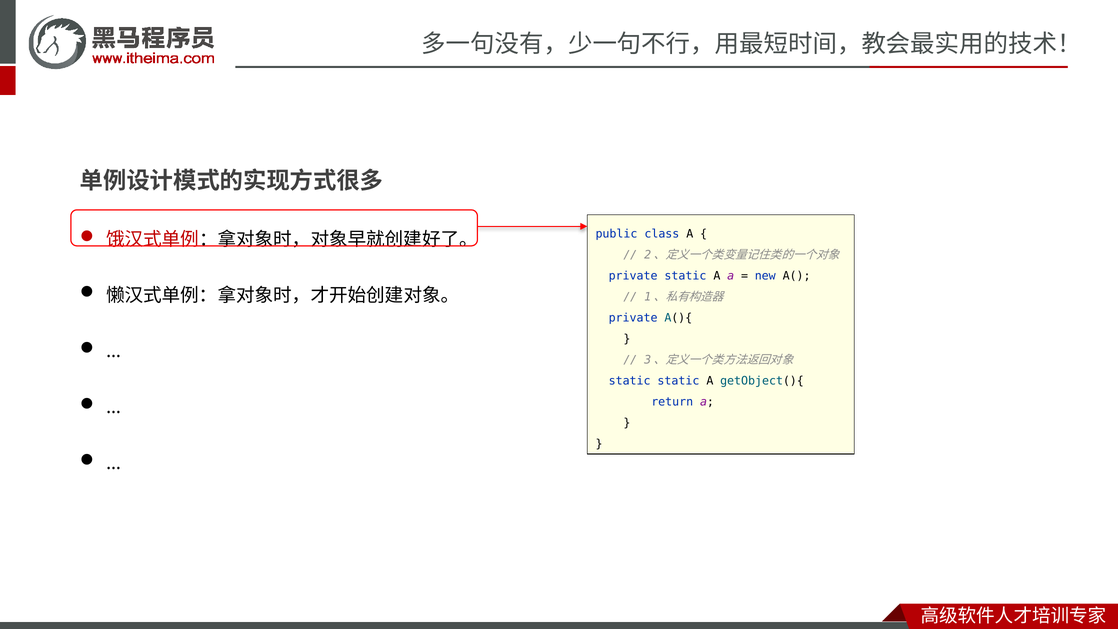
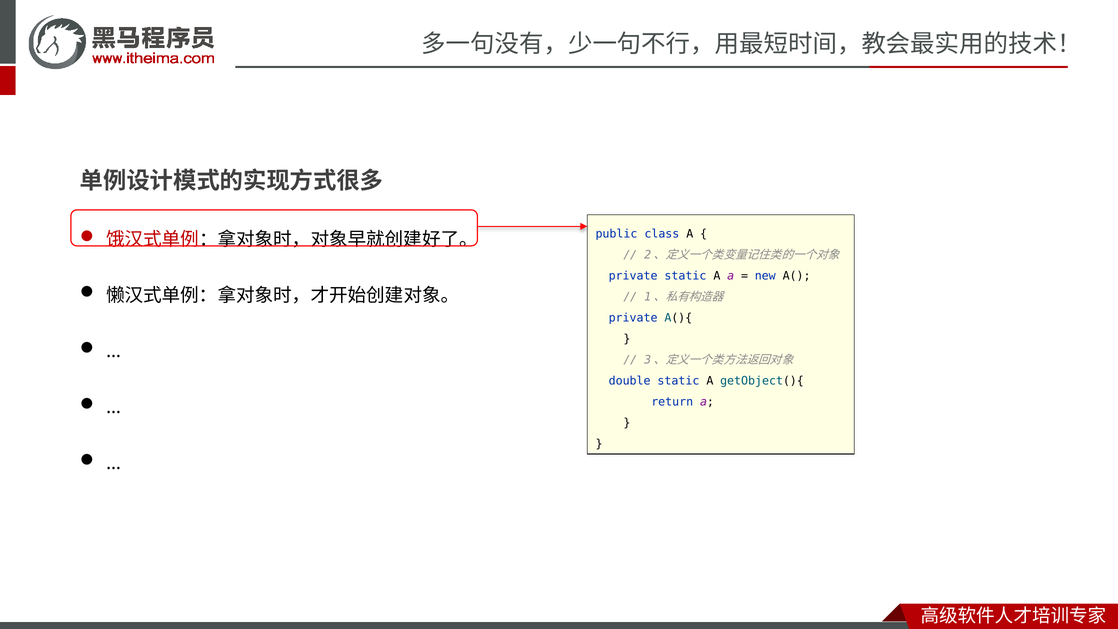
static: static -> double (630, 381)
